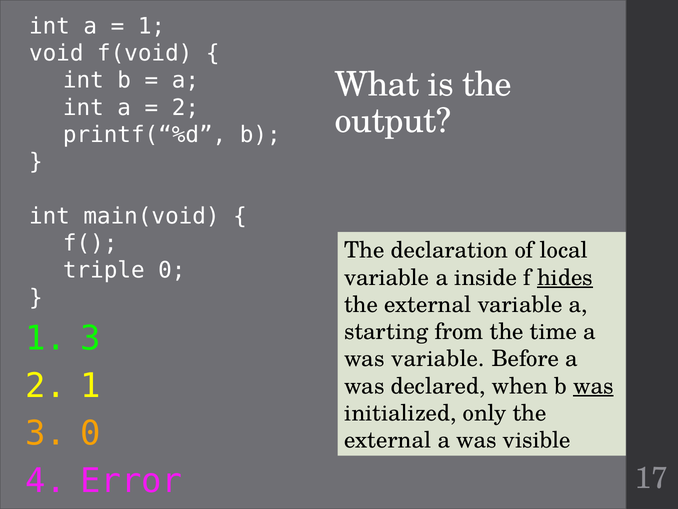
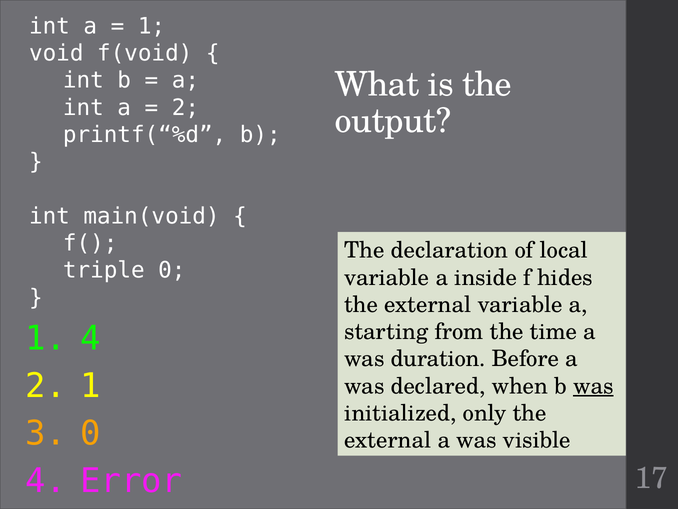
hides underline: present -> none (565, 277)
3: 3 -> 4 (91, 338)
was variable: variable -> duration (438, 359)
